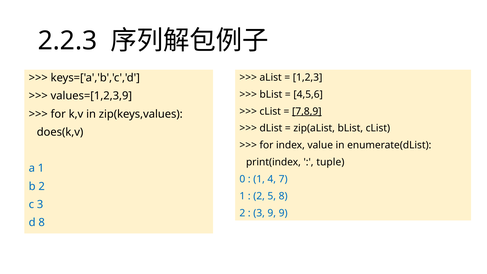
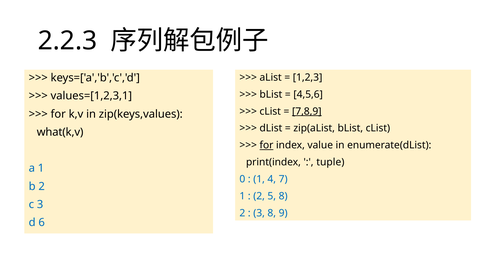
values=[1,2,3,9: values=[1,2,3,9 -> values=[1,2,3,1 (91, 96)
does(k,v: does(k,v -> what(k,v (60, 132)
for underline: none -> present (266, 145)
3 9: 9 -> 8 (272, 213)
d 8: 8 -> 6 (42, 223)
